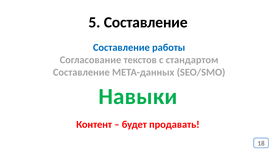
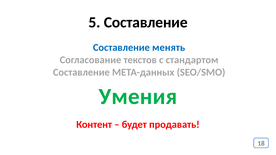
работы: работы -> менять (169, 47)
Навыки: Навыки -> Умения (138, 97)
